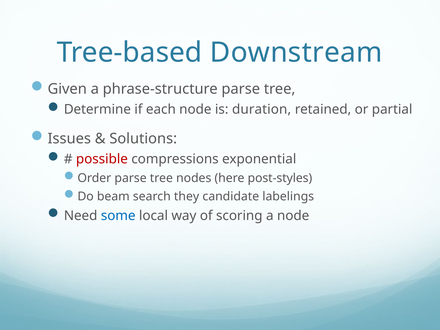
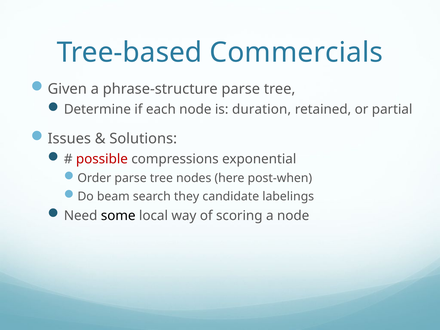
Downstream: Downstream -> Commercials (296, 52)
post-styles: post-styles -> post-when (280, 178)
some colour: blue -> black (118, 216)
